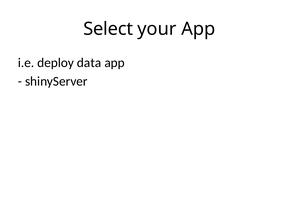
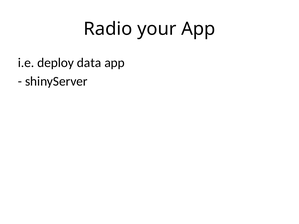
Select: Select -> Radio (108, 29)
